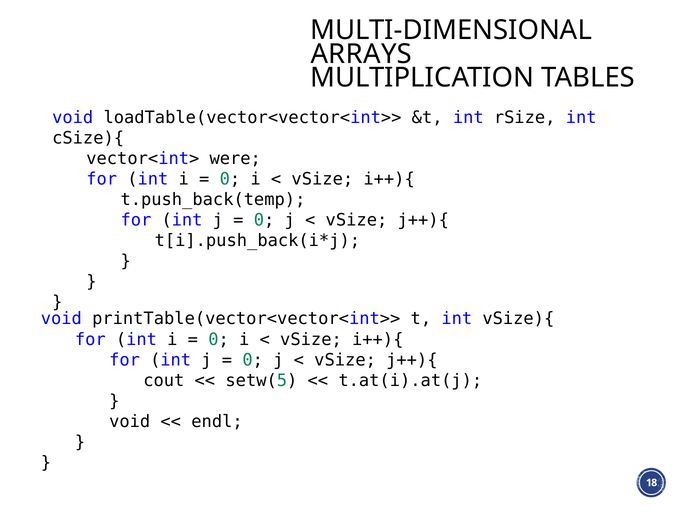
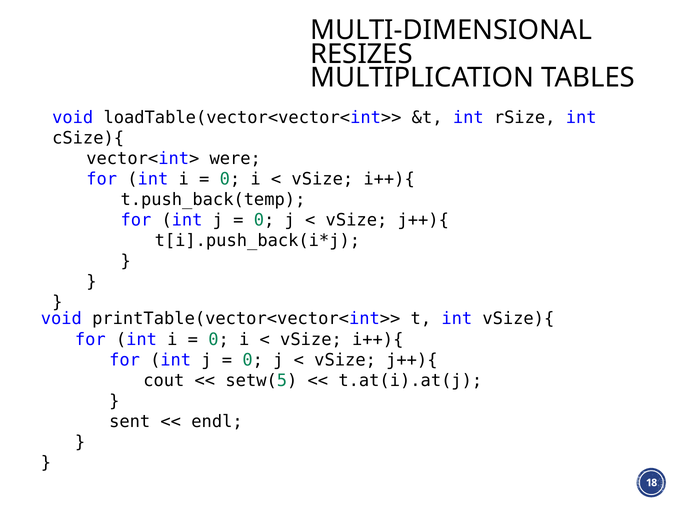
ARRAYS: ARRAYS -> RESIZES (361, 54)
void: void -> sent (130, 421)
